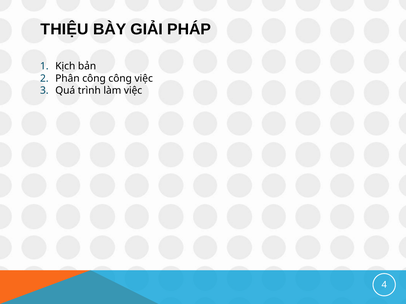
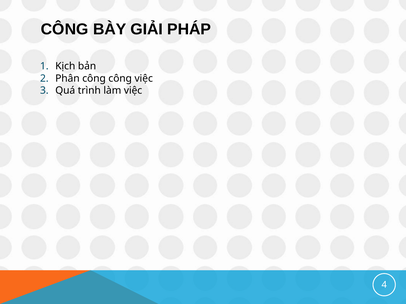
THIỆU: THIỆU -> CÔNG (65, 30)
